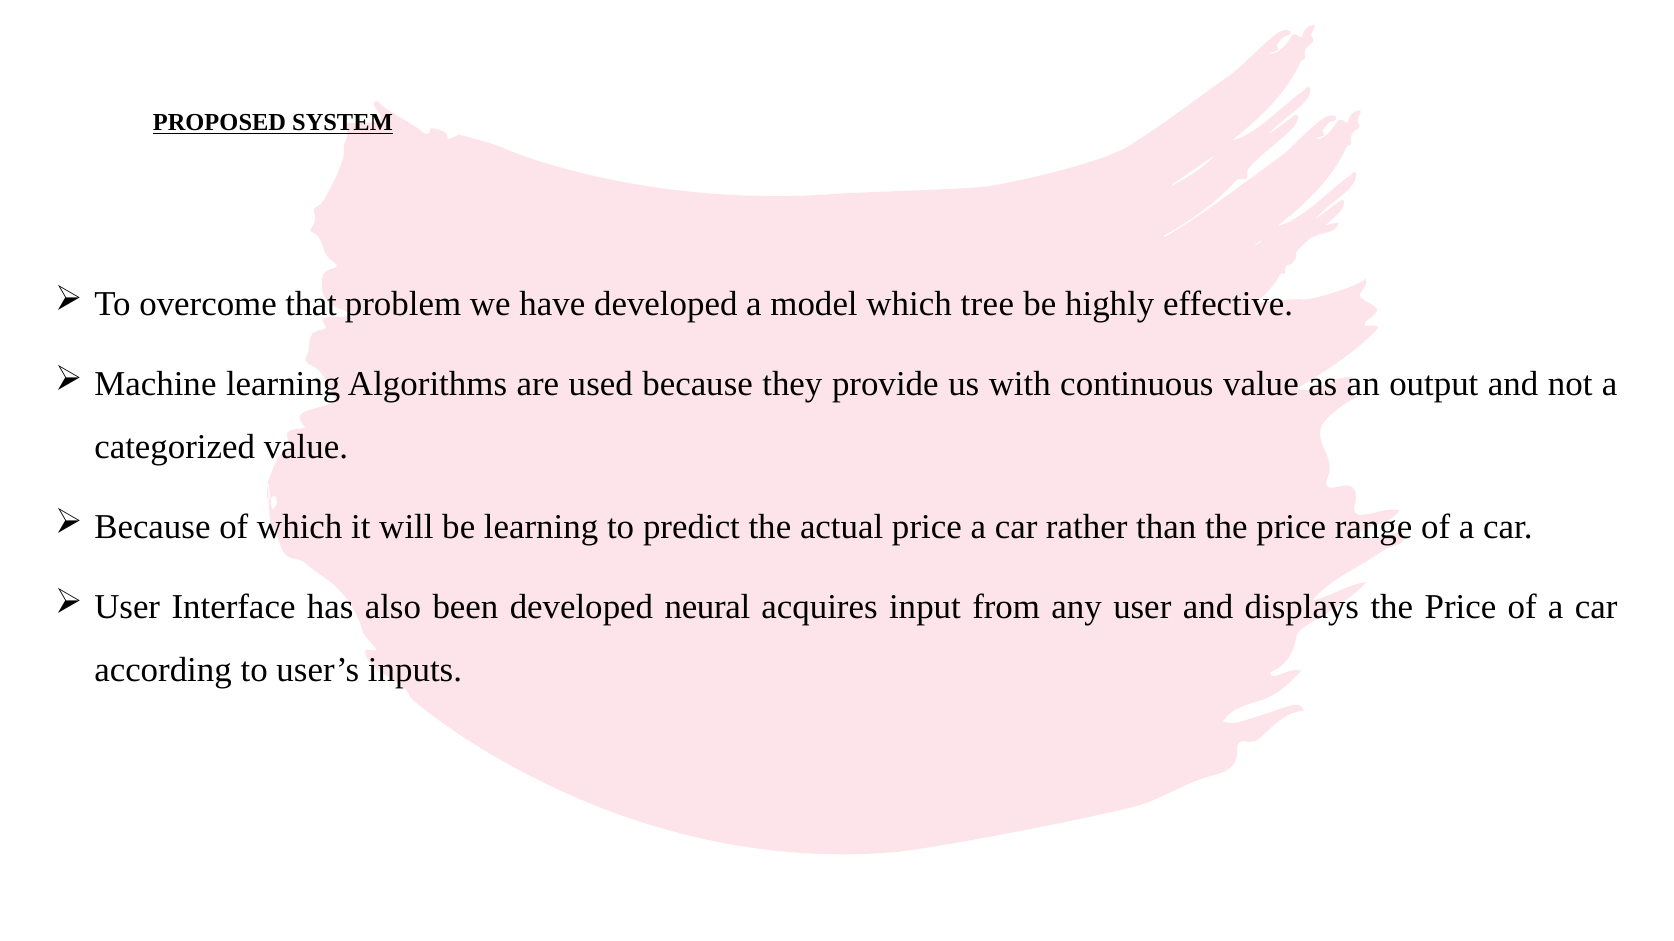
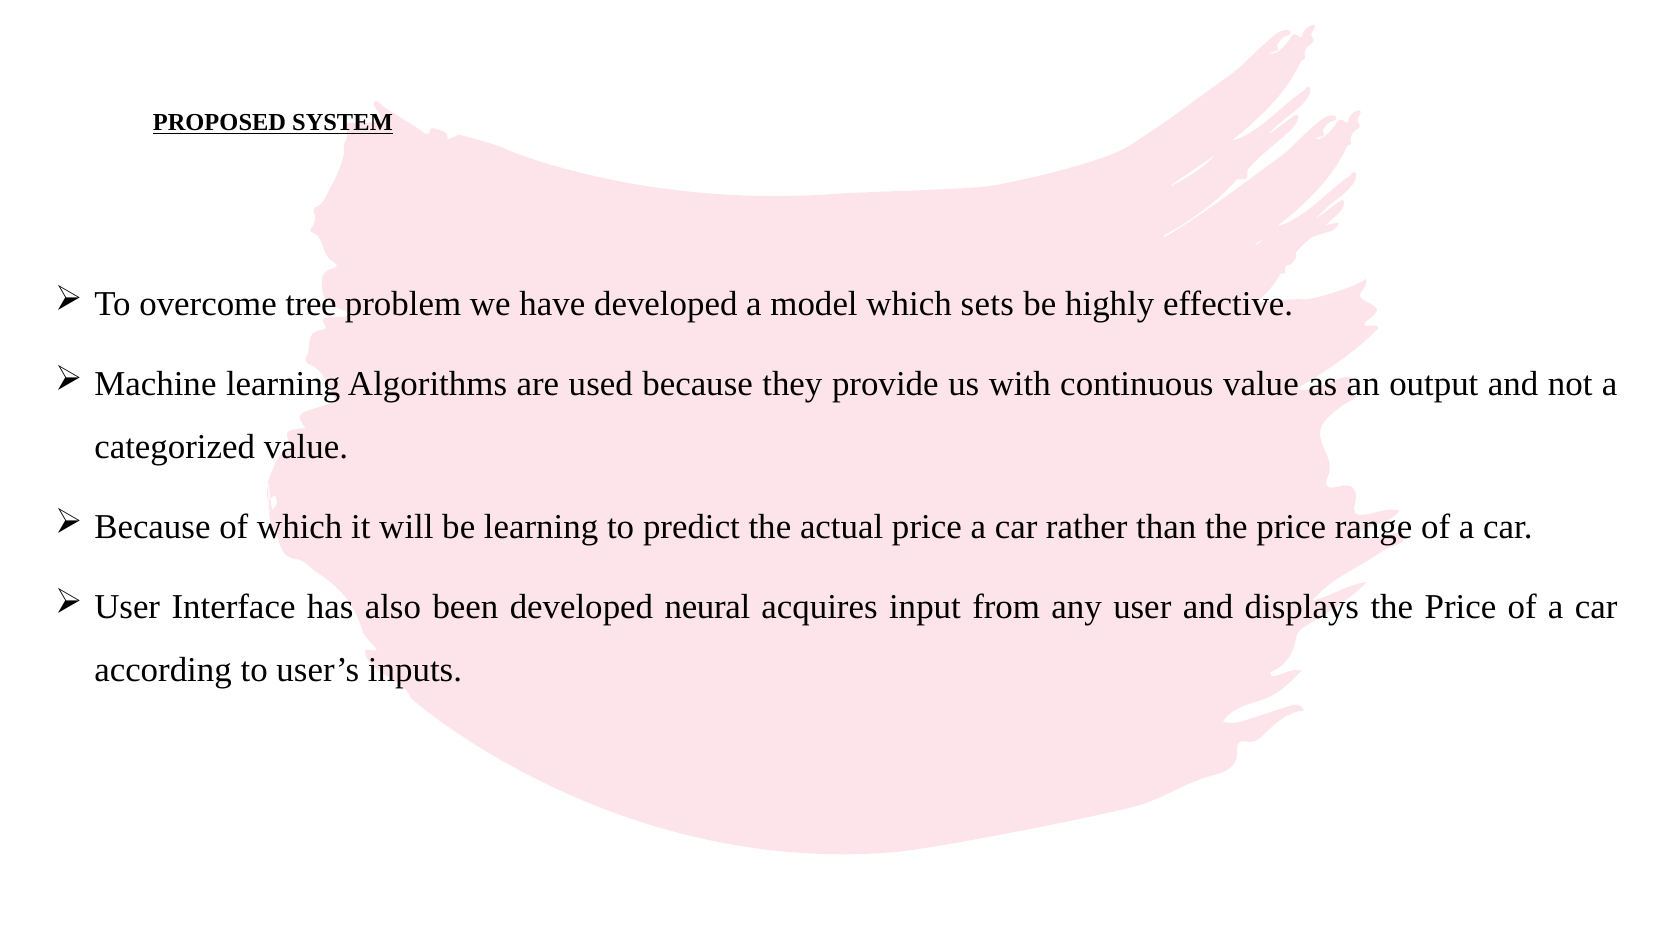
that: that -> tree (311, 304)
tree: tree -> sets (987, 304)
